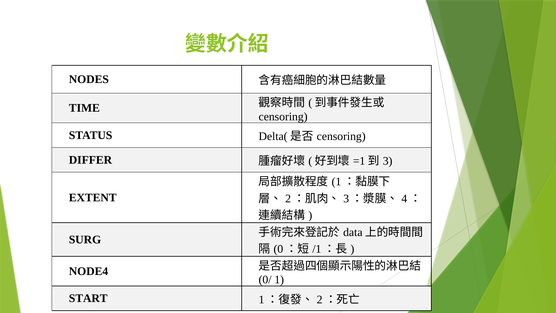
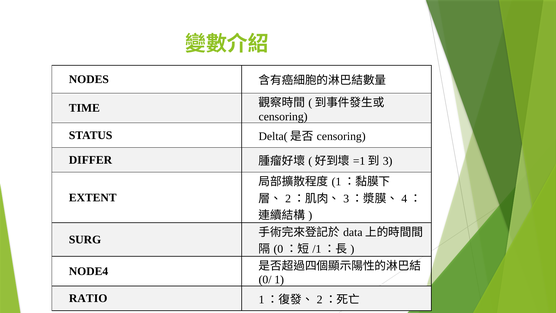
START: START -> RATIO (88, 298)
